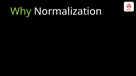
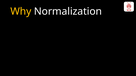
Why colour: light green -> yellow (21, 11)
